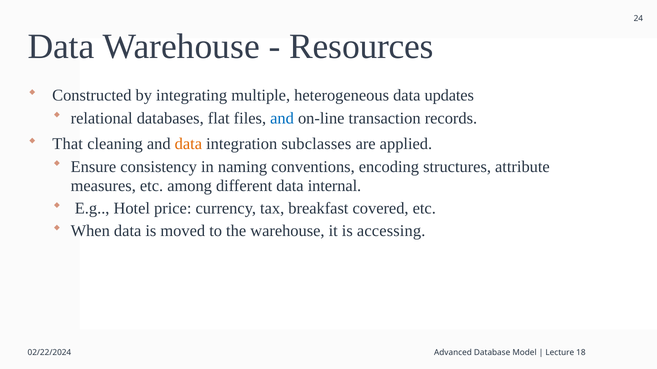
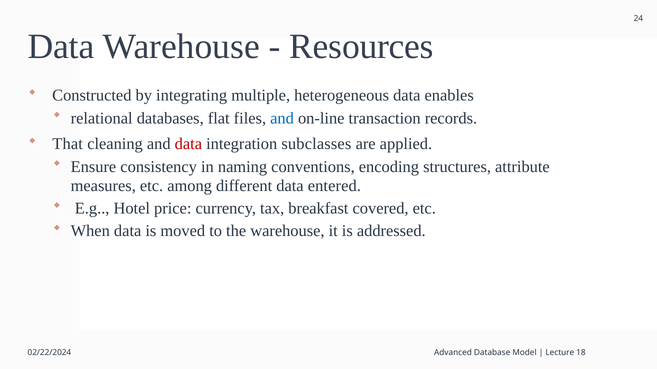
updates: updates -> enables (449, 96)
data colour: orange -> red (188, 144)
internal: internal -> entered (334, 186)
accessing: accessing -> addressed (391, 231)
